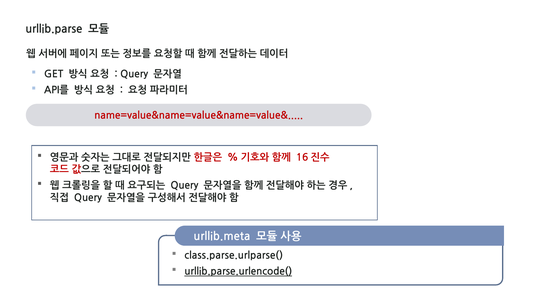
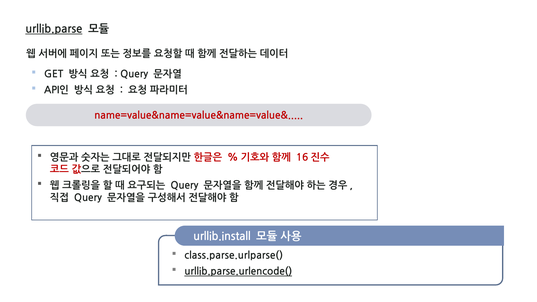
urllib.parse underline: none -> present (54, 29)
API를: API를 -> API인 (56, 90)
urllib.meta: urllib.meta -> urllib.install (222, 236)
